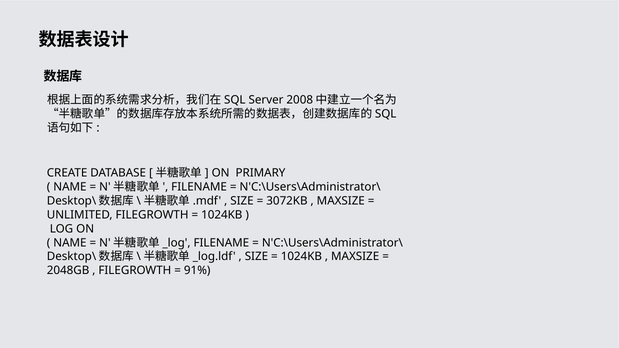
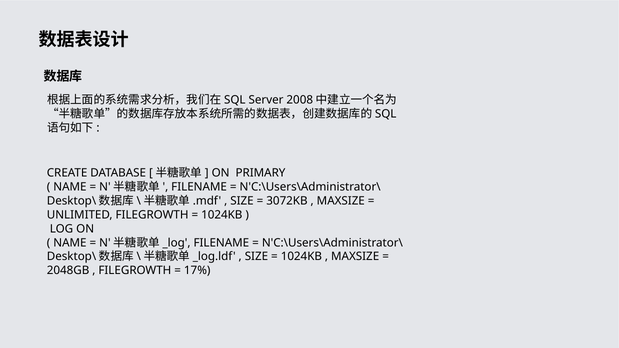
91%: 91% -> 17% (197, 271)
